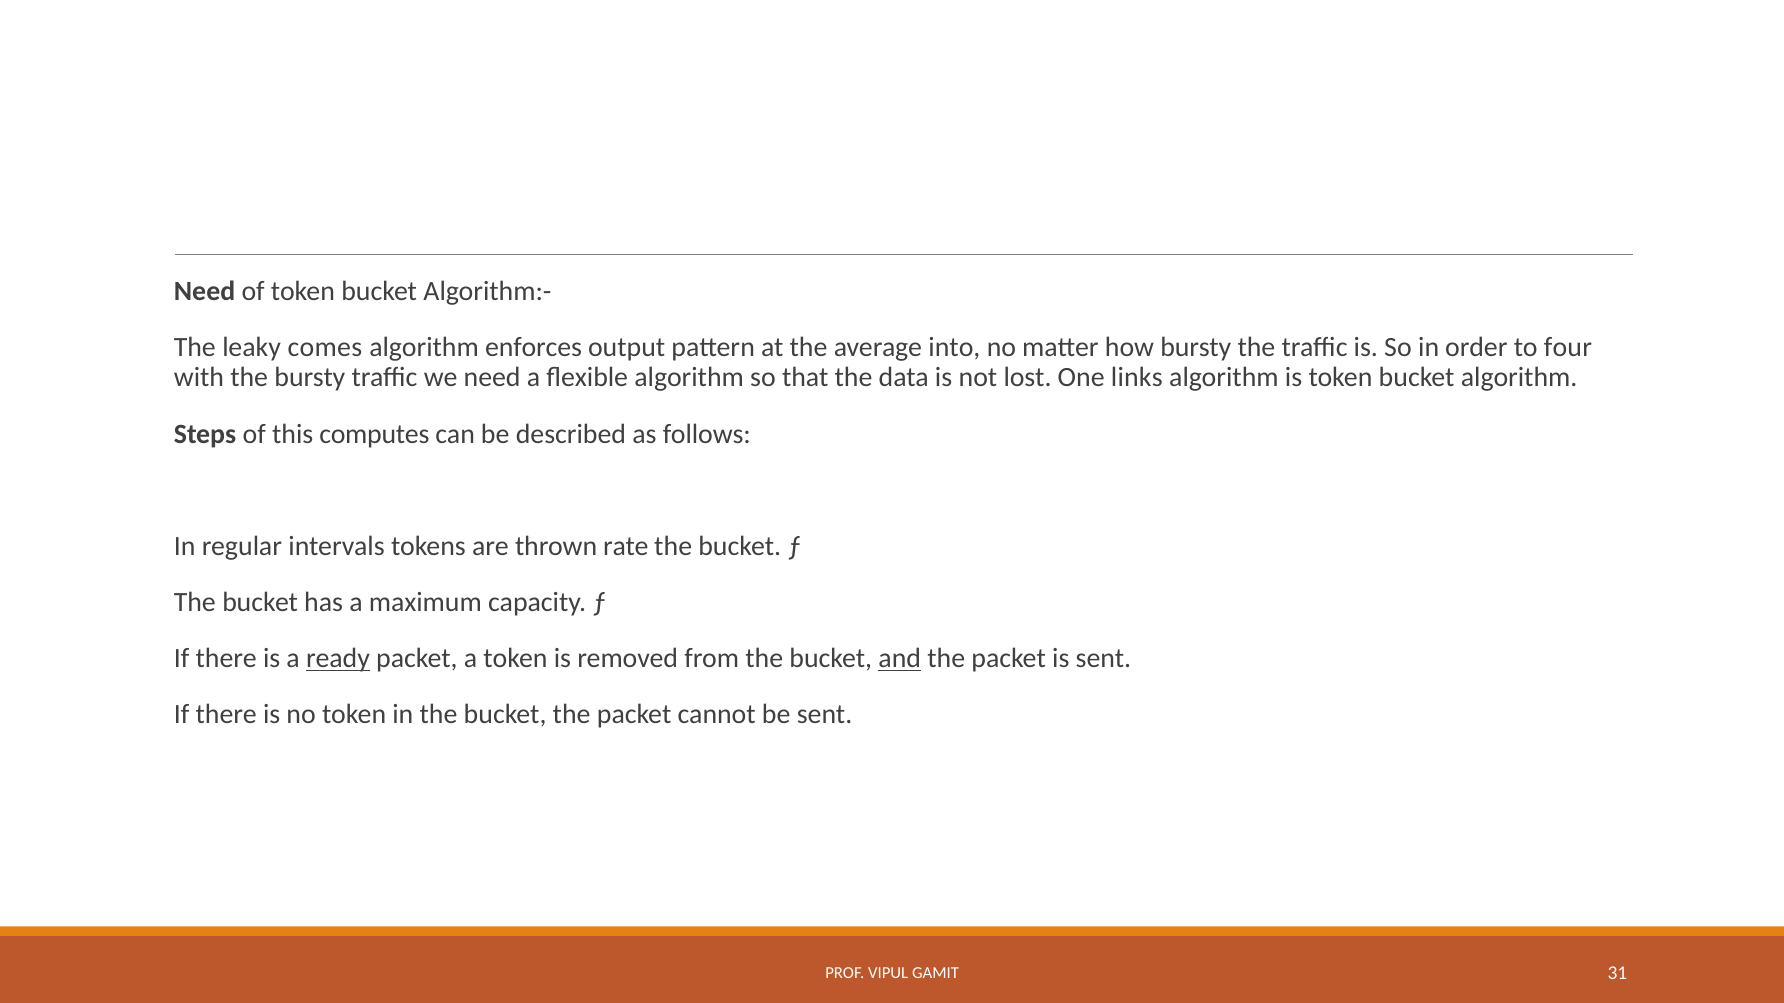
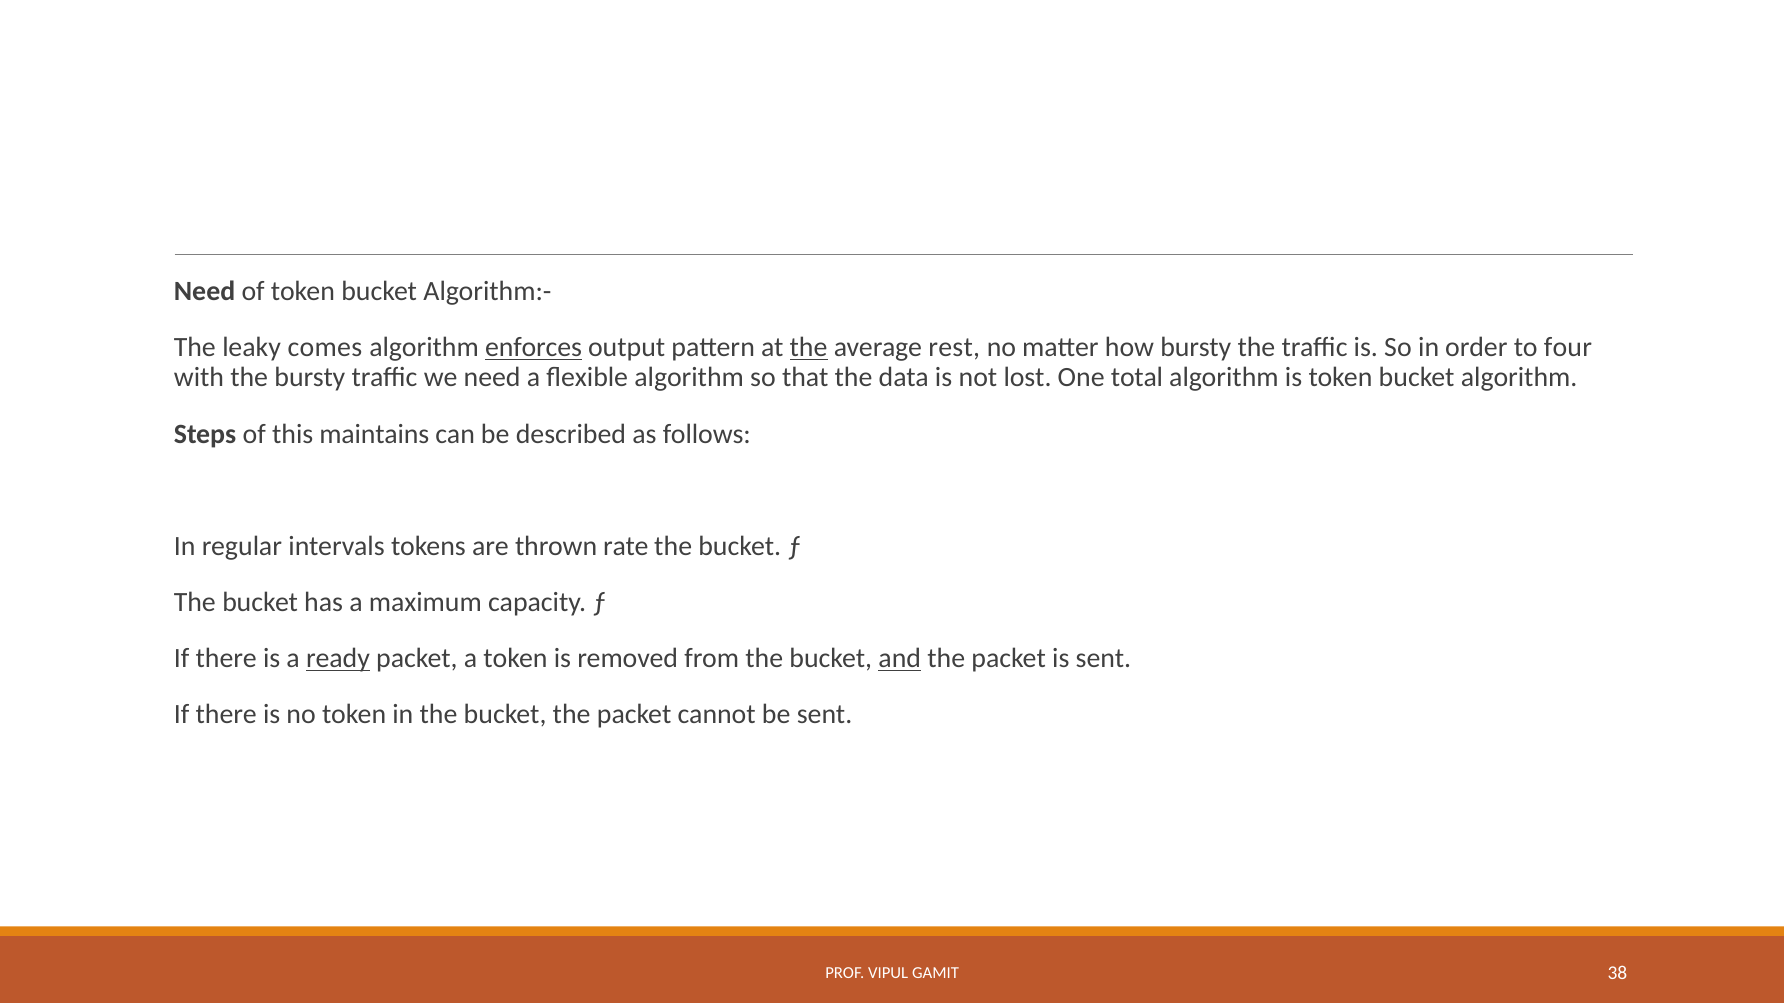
enforces underline: none -> present (533, 348)
the underline: none -> present (809, 348)
into: into -> rest (954, 348)
links: links -> total (1137, 378)
computes: computes -> maintains (374, 434)
31: 31 -> 38 (1617, 973)
